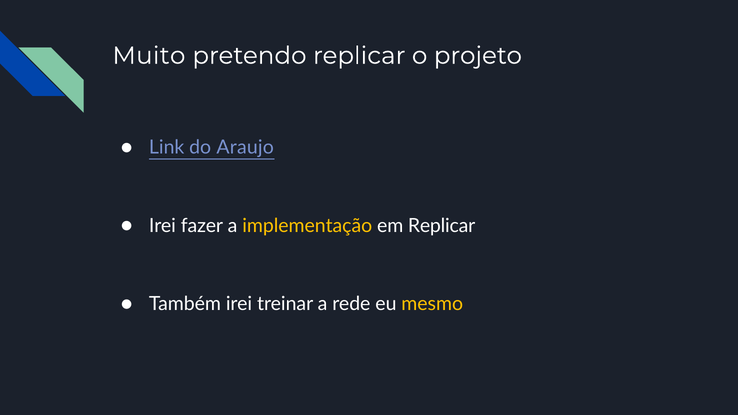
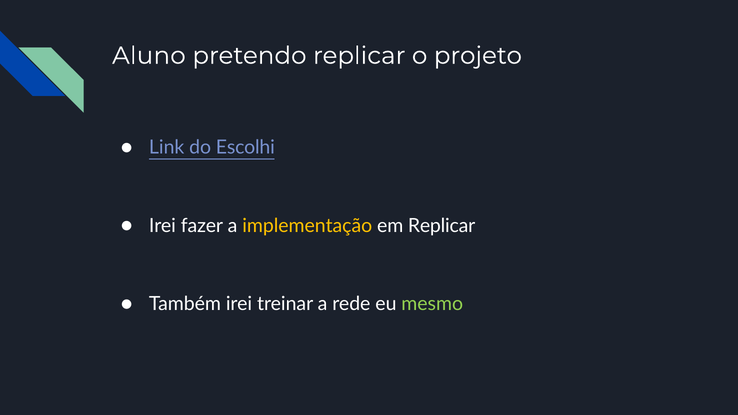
Muito: Muito -> Aluno (149, 56)
Araujo: Araujo -> Escolhi (245, 148)
mesmo colour: yellow -> light green (432, 304)
